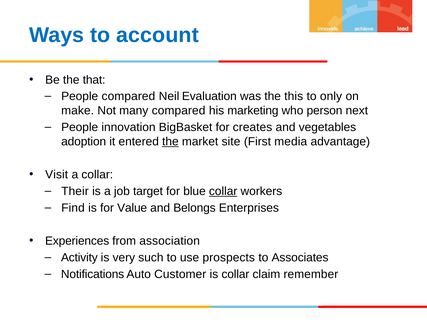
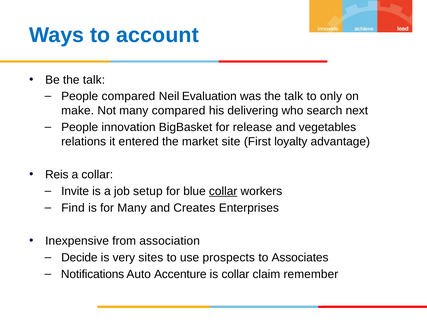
Be the that: that -> talk (94, 80)
was the this: this -> talk (294, 96)
marketing: marketing -> delivering (253, 111)
person: person -> search (324, 111)
creates: creates -> release (253, 127)
adoption: adoption -> relations (84, 142)
the underline: present -> none (170, 142)
media: media -> loyalty (291, 142)
Visit: Visit -> Reis (57, 175)
Their: Their -> Invite (75, 191)
target: target -> setup (148, 191)
for Value: Value -> Many (132, 208)
Belongs: Belongs -> Creates (194, 208)
Experiences: Experiences -> Inexpensive (77, 241)
Activity: Activity -> Decide (79, 258)
such: such -> sites (151, 258)
Customer: Customer -> Accenture (180, 274)
